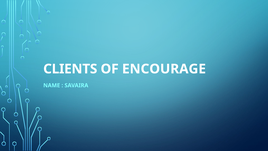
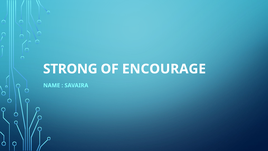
CLIENTS: CLIENTS -> STRONG (70, 69)
